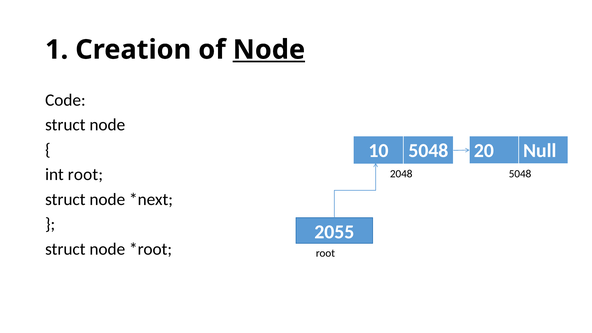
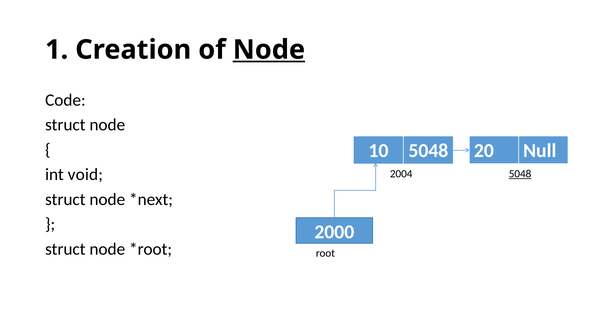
int root: root -> void (85, 175)
2048: 2048 -> 2004 (401, 174)
5048 underline: none -> present (520, 174)
2055: 2055 -> 2000 (334, 232)
